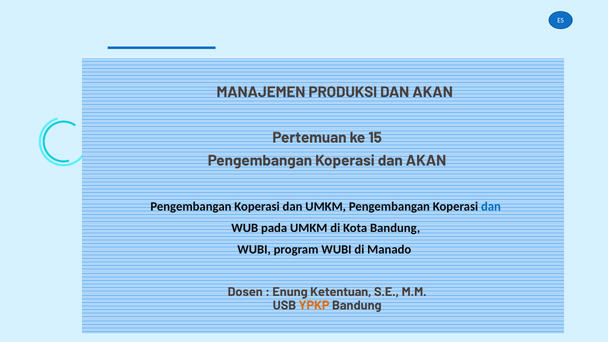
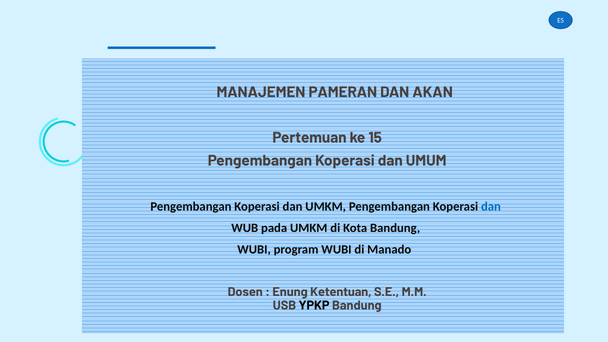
PRODUKSI: PRODUKSI -> PAMERAN (343, 92)
Koperasi dan AKAN: AKAN -> UMUM (426, 161)
YPKP colour: orange -> black (314, 306)
